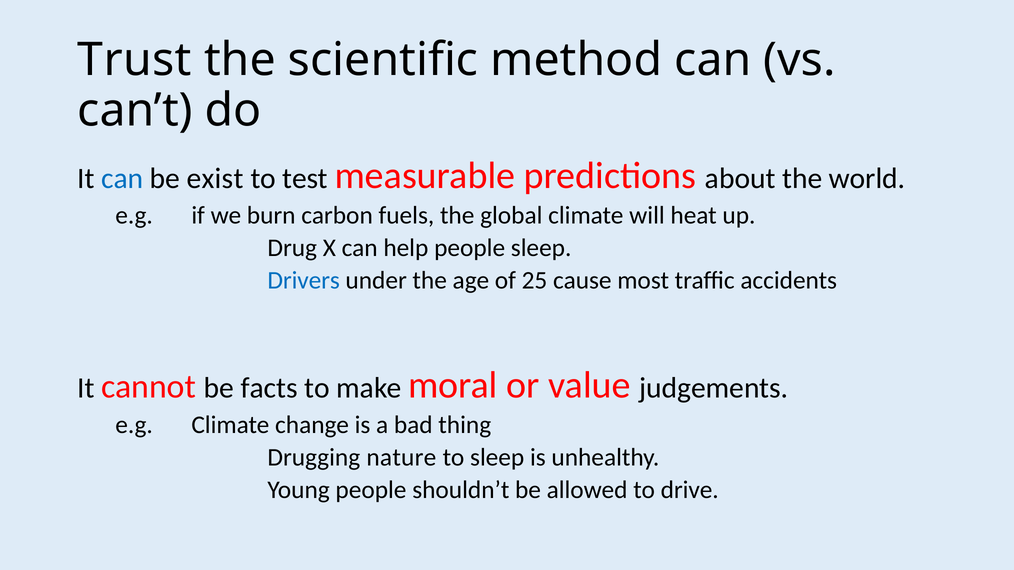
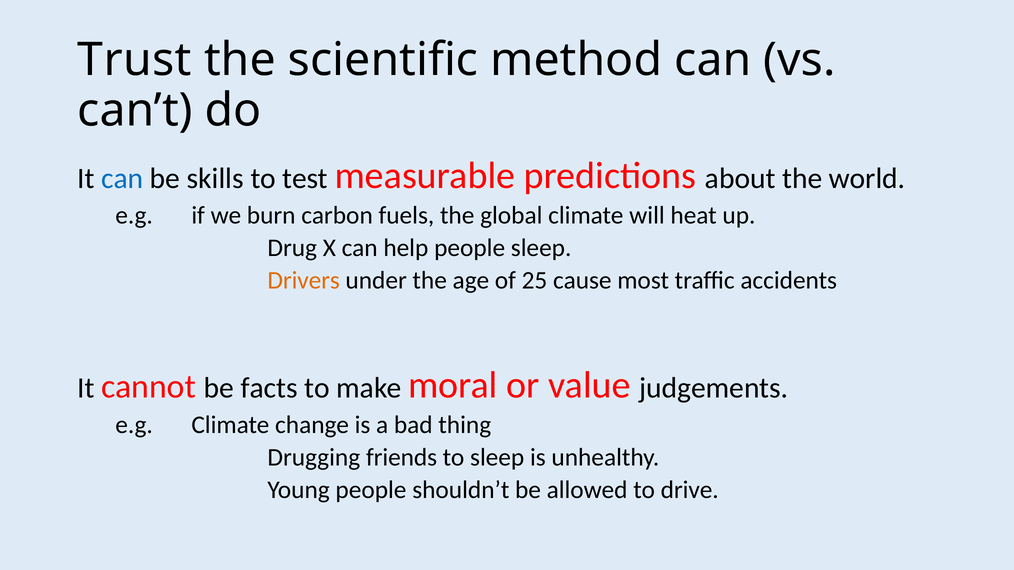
exist: exist -> skills (215, 179)
Drivers colour: blue -> orange (304, 281)
nature: nature -> friends (402, 458)
